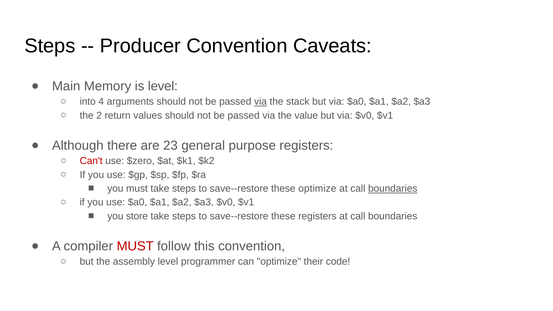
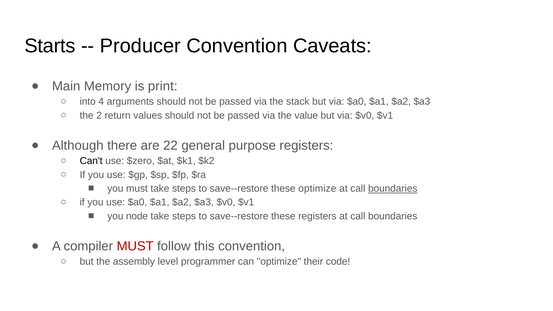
Steps: Steps -> Starts (50, 46)
is level: level -> print (163, 86)
via underline: present -> none (260, 102)
23: 23 -> 22 (170, 146)
Can't colour: red -> black (91, 161)
store: store -> node (137, 216)
